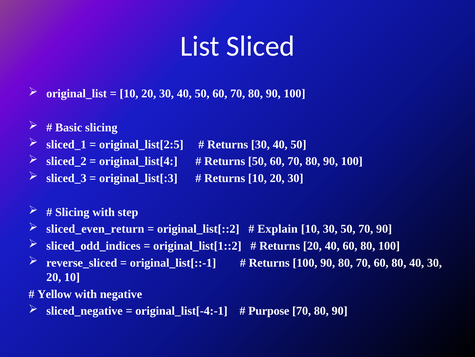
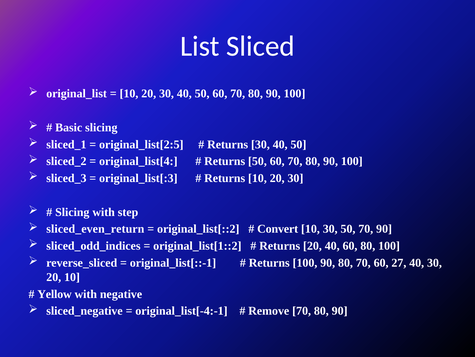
Explain: Explain -> Convert (278, 229)
70 60 80: 80 -> 27 (399, 262)
Purpose: Purpose -> Remove (269, 310)
